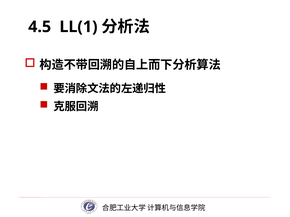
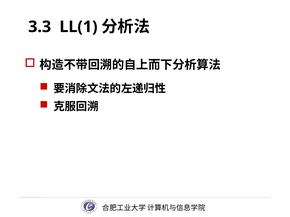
4.5: 4.5 -> 3.3 (40, 27)
